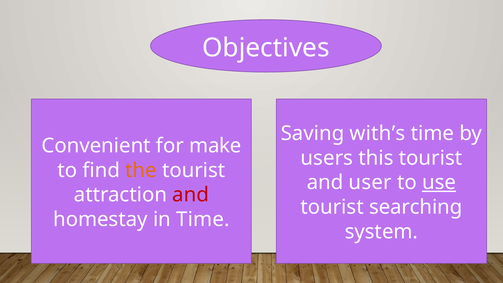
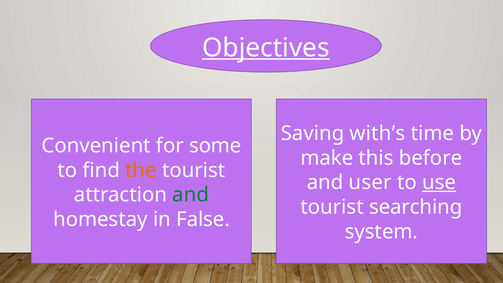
Objectives underline: none -> present (266, 48)
make: make -> some (215, 146)
users: users -> make (327, 158)
this tourist: tourist -> before (431, 158)
and colour: red -> green (191, 195)
in Time: Time -> False (203, 219)
